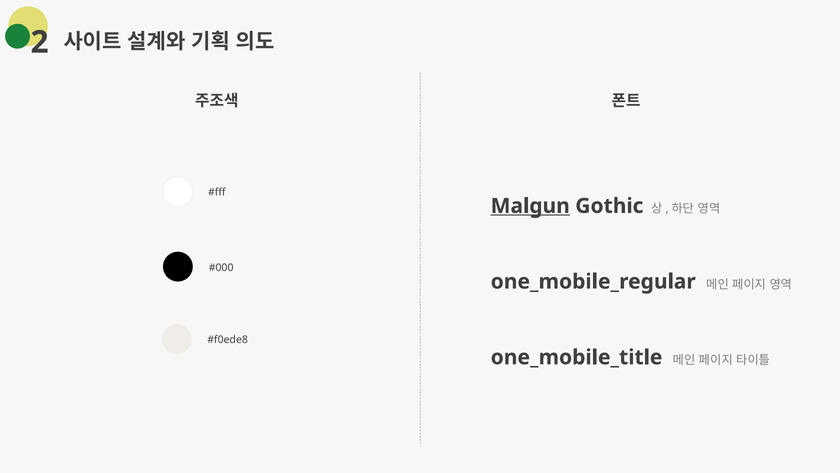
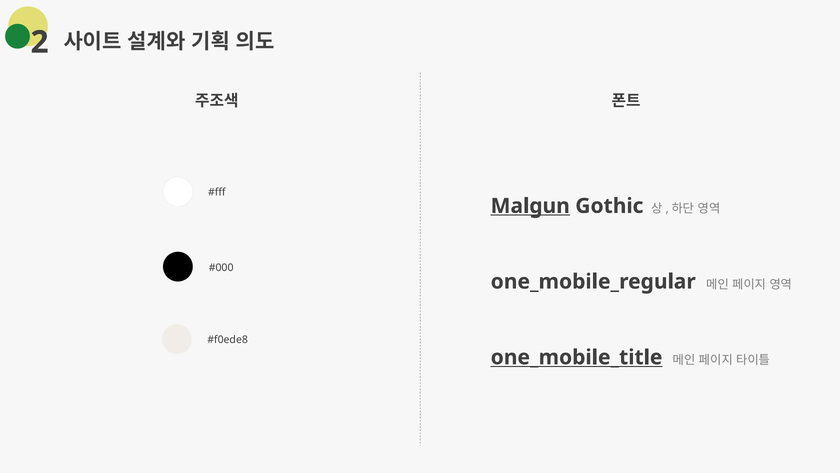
one_mobile_title underline: none -> present (577, 357)
